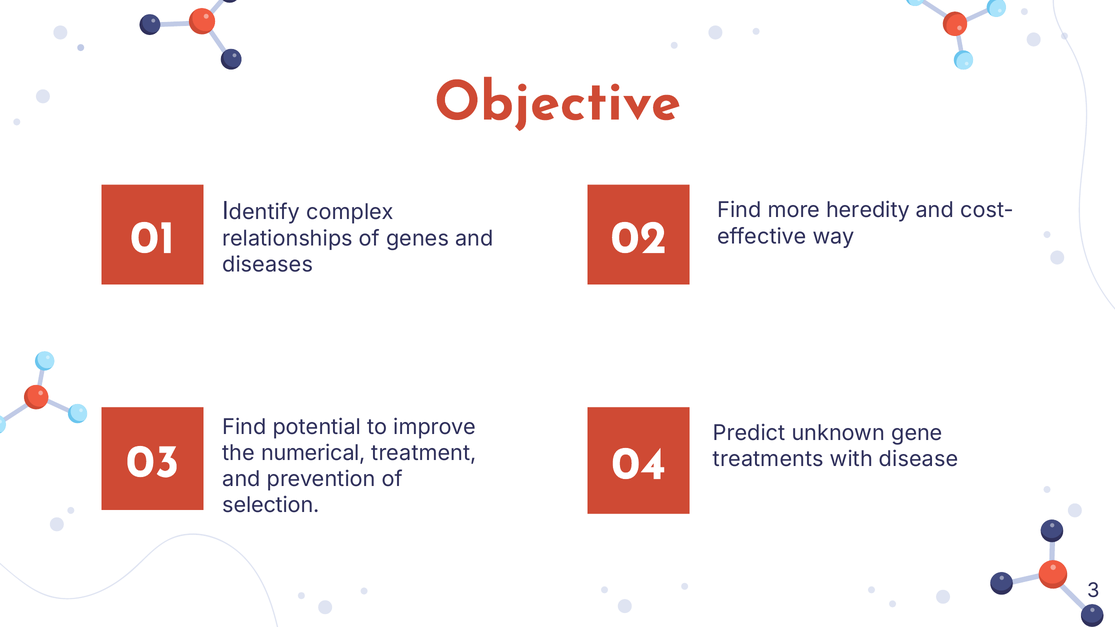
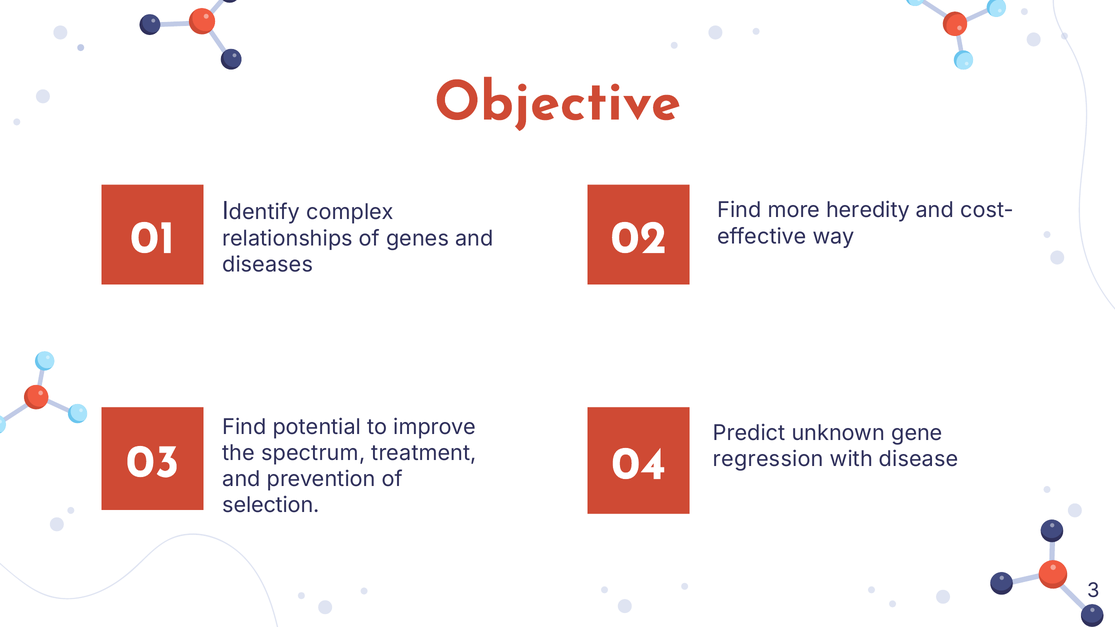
numerical: numerical -> spectrum (313, 453)
treatments: treatments -> regression (768, 459)
